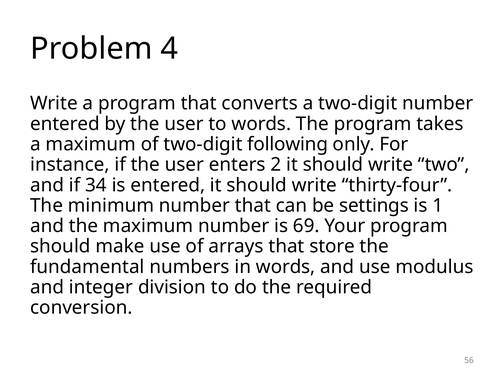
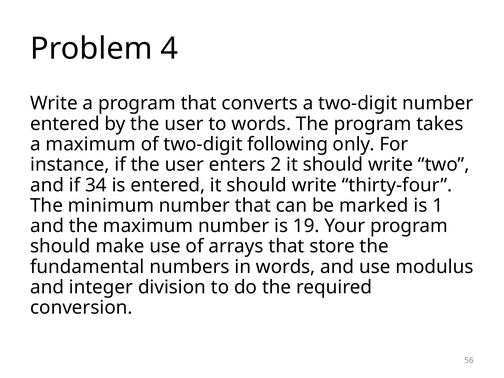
settings: settings -> marked (374, 206)
69: 69 -> 19 (306, 226)
